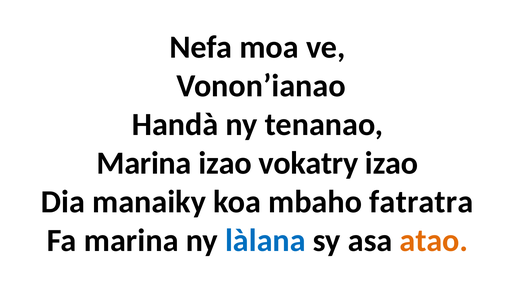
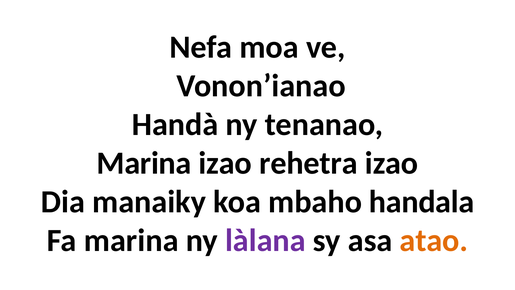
vokatry: vokatry -> rehetra (308, 163)
fatratra: fatratra -> handala (422, 202)
làlana colour: blue -> purple (265, 240)
